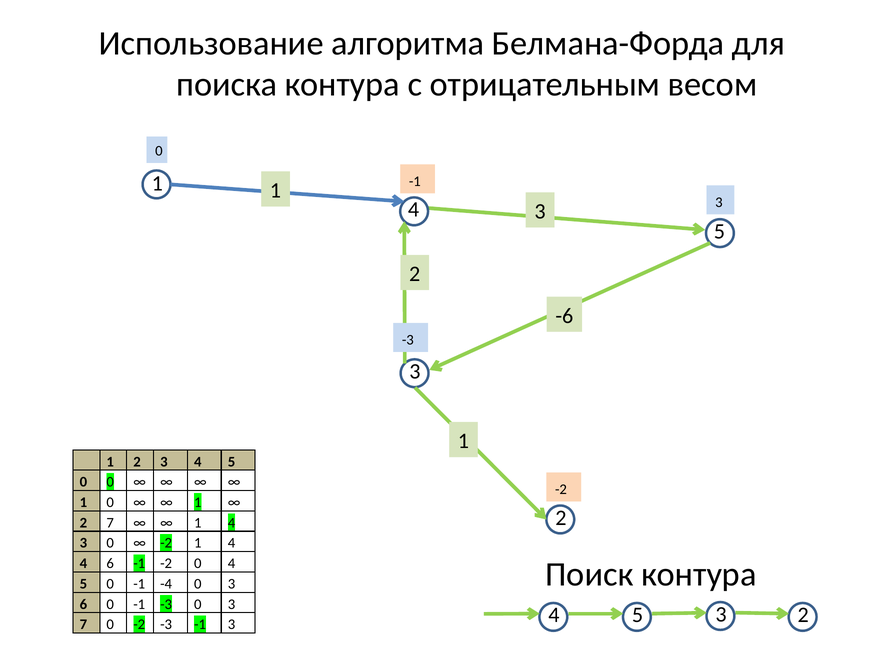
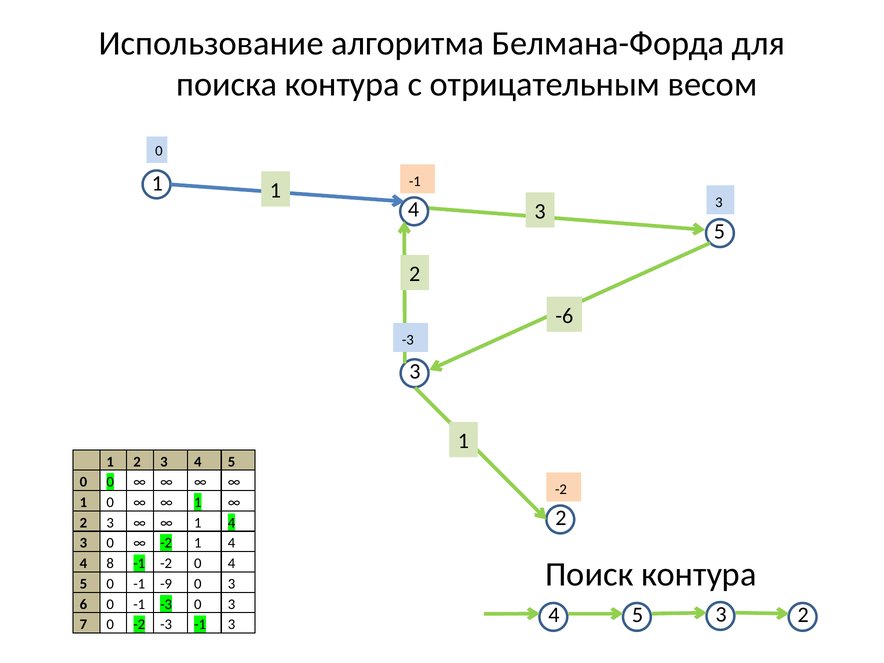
7: 7 -> 3 (110, 523)
4 6: 6 -> 8 (110, 563)
-4: -4 -> -9 (166, 584)
